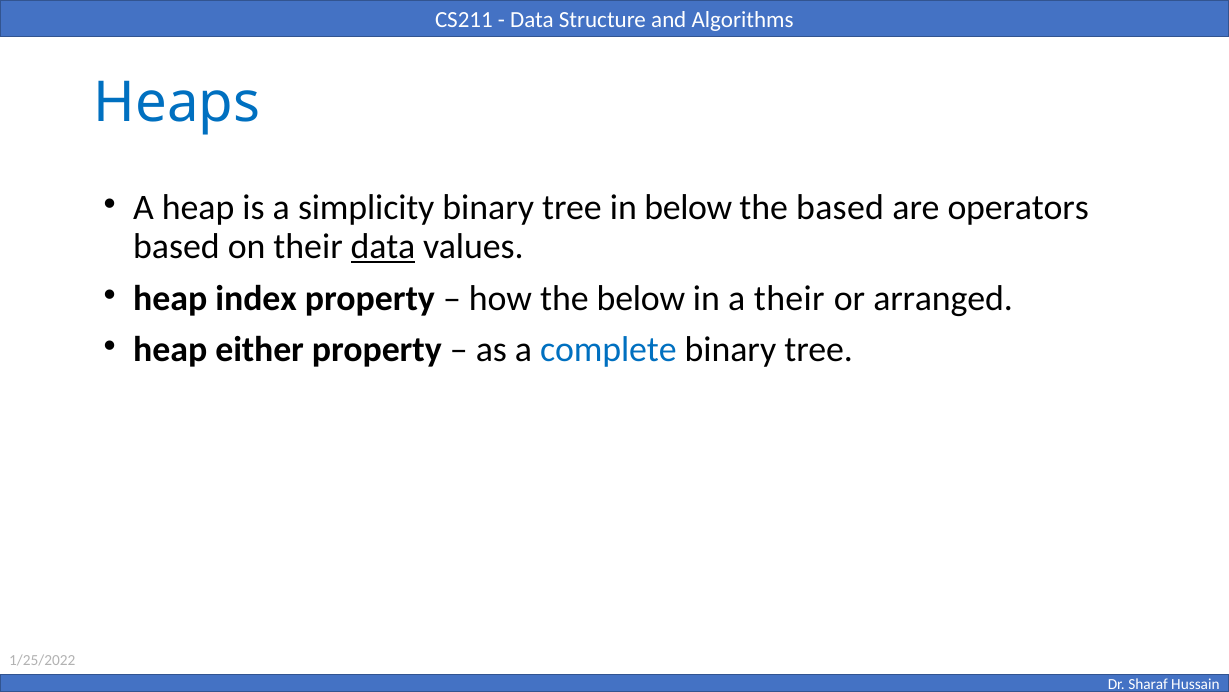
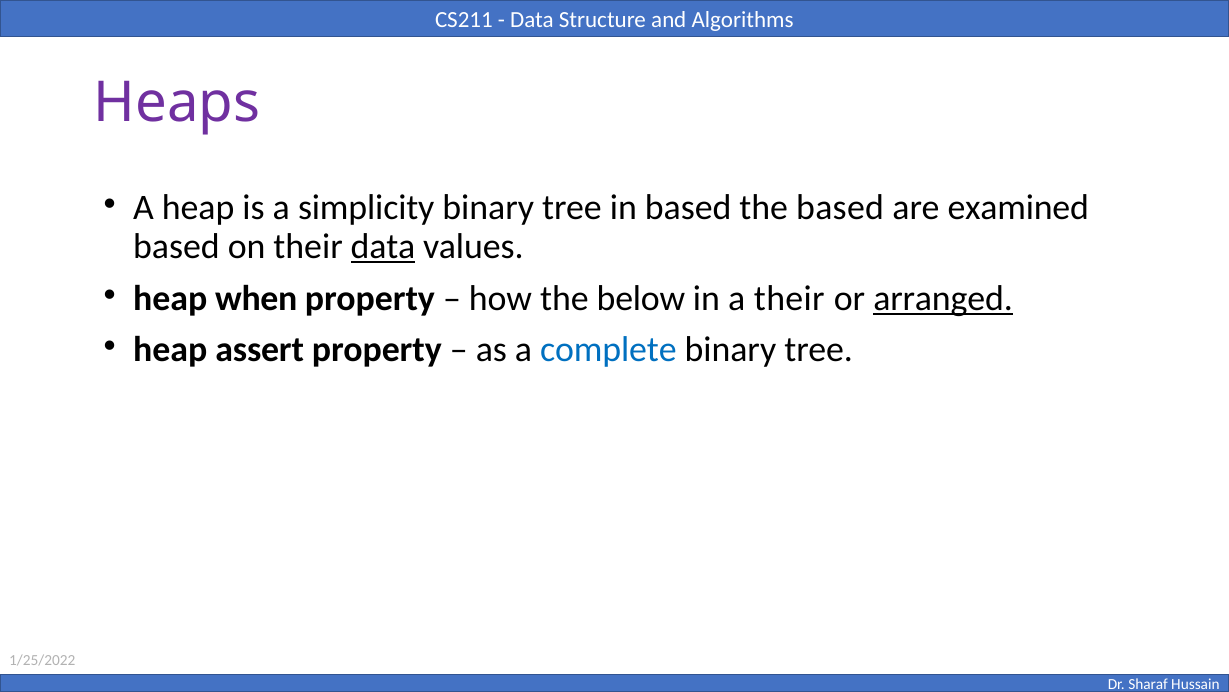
Heaps colour: blue -> purple (177, 103)
in below: below -> based (688, 208)
operators: operators -> examined (1018, 208)
index: index -> when (256, 298)
arranged underline: none -> present (943, 298)
either: either -> assert (260, 350)
